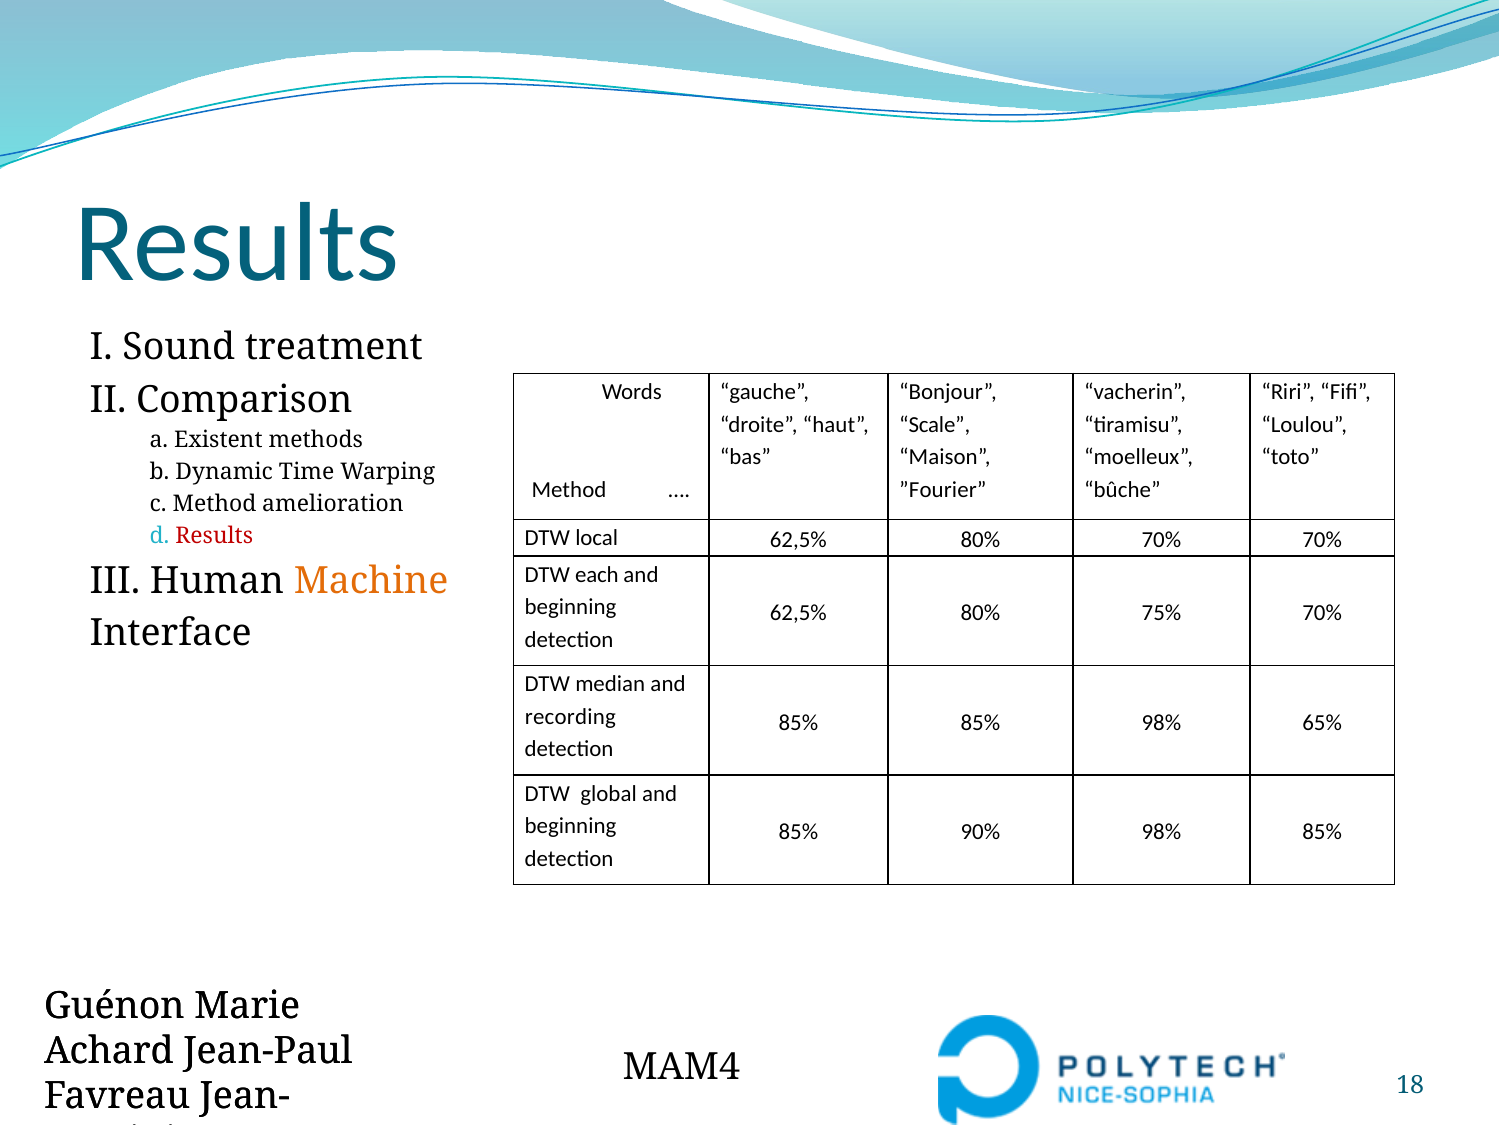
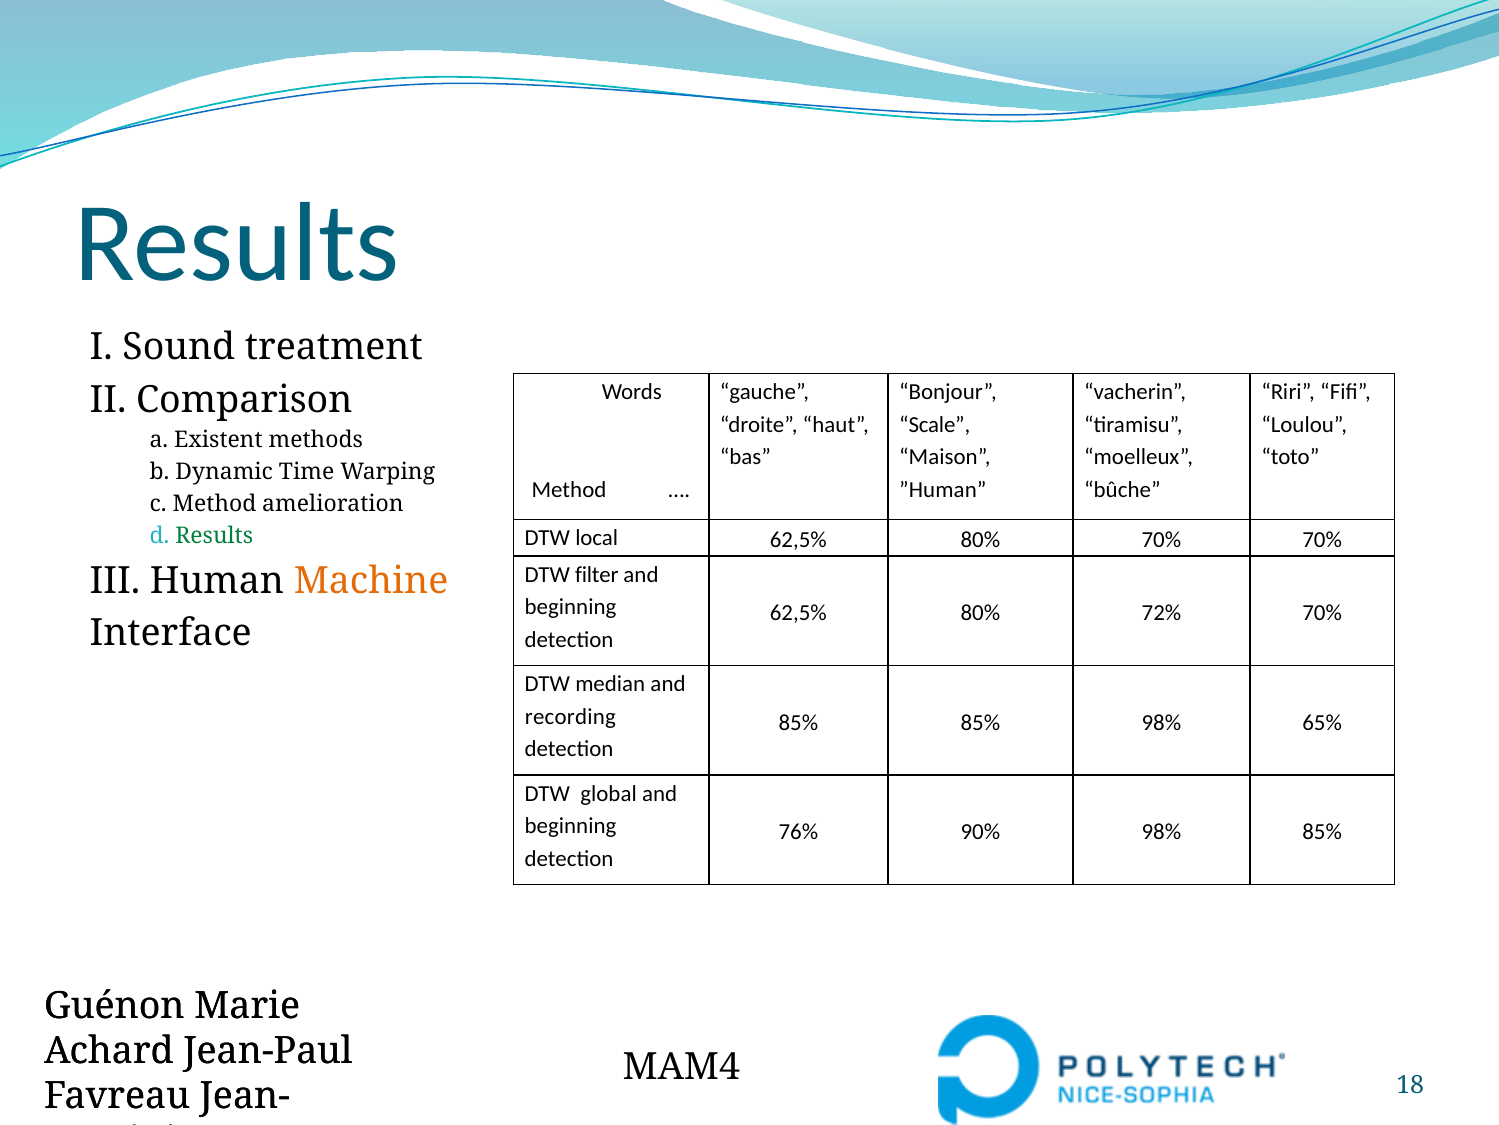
”Fourier: ”Fourier -> ”Human (943, 489)
Results colour: red -> green (214, 536)
each: each -> filter (597, 574)
75%: 75% -> 72% (1161, 613)
85%: 85% -> 76% (798, 832)
